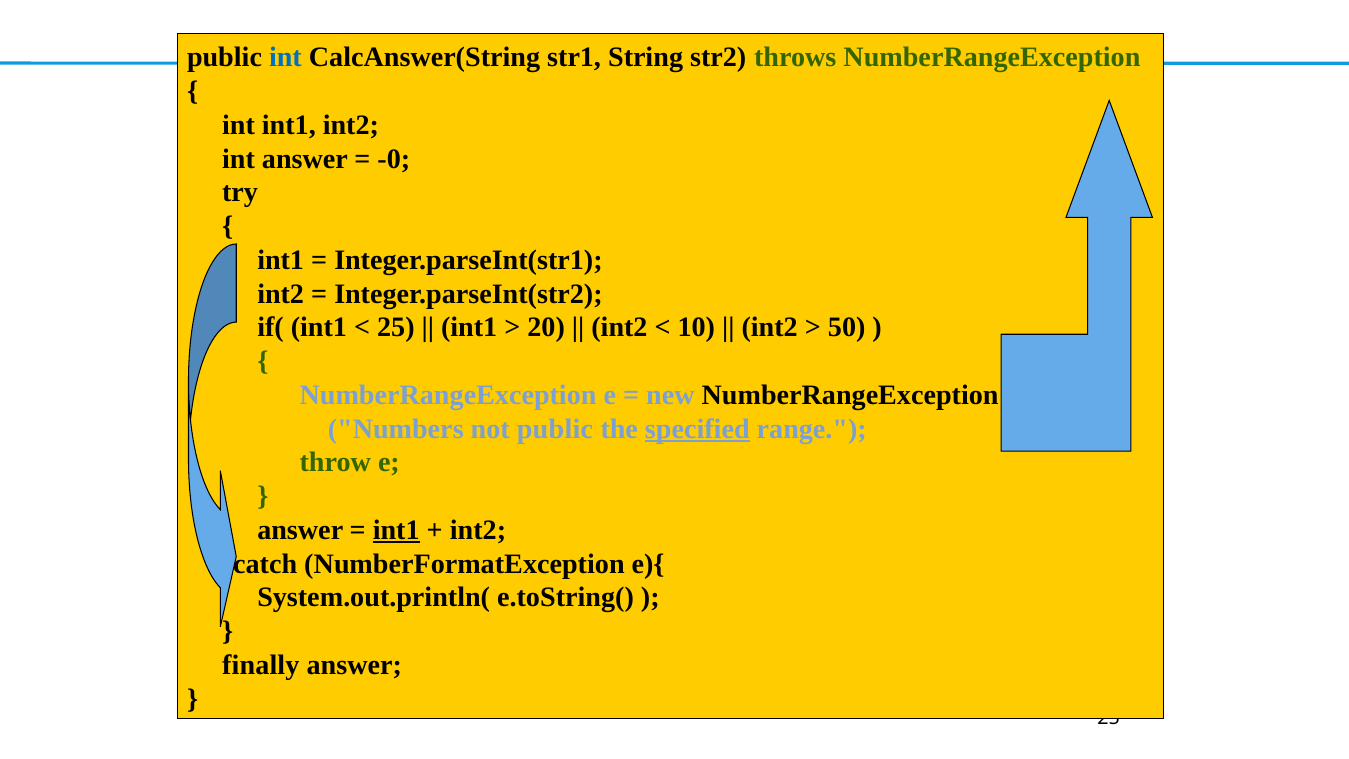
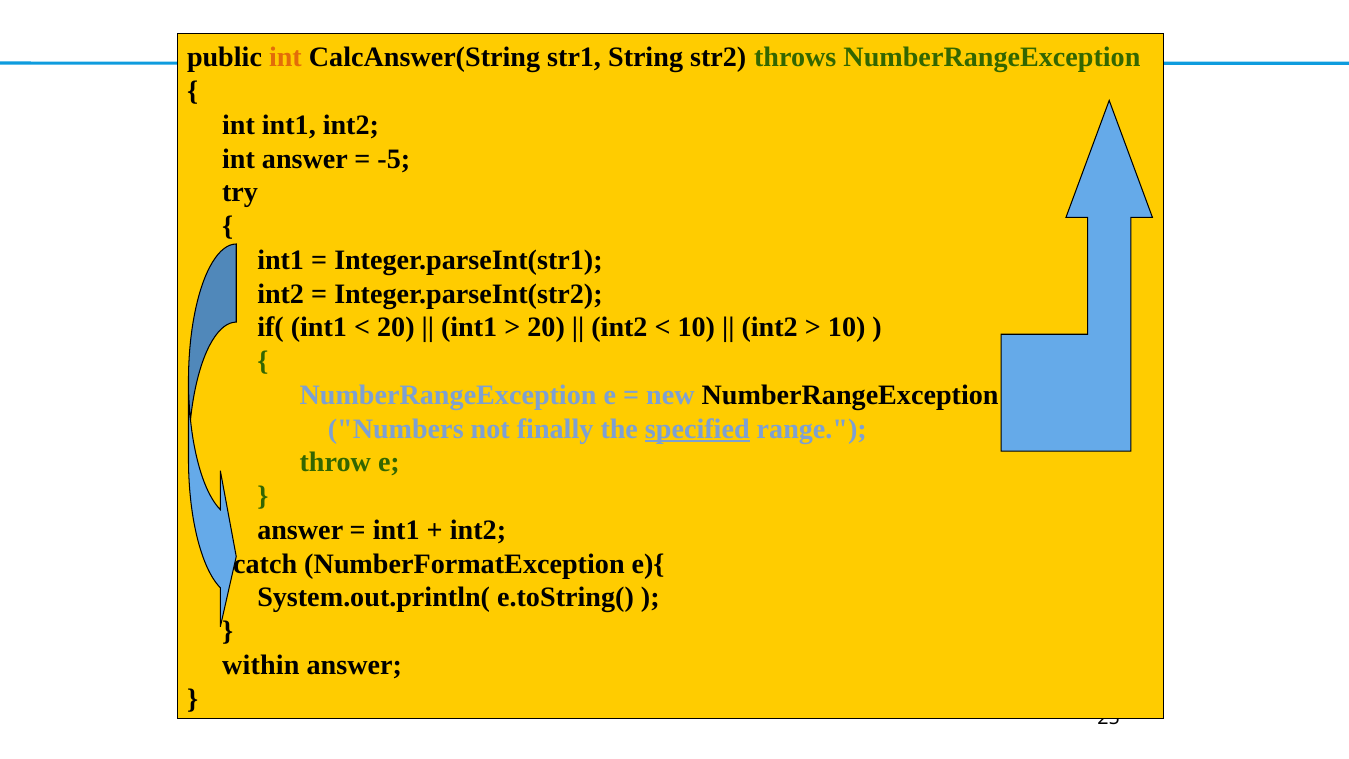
int colour: blue -> orange (285, 58)
-0: -0 -> -5 (394, 159)
25: 25 -> 20 (396, 327)
50: 50 -> 10 (847, 327)
not public: public -> finally (555, 429)
int1 underline: present -> none (396, 530)
finally: finally -> within (261, 665)
